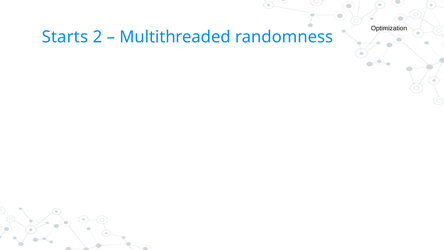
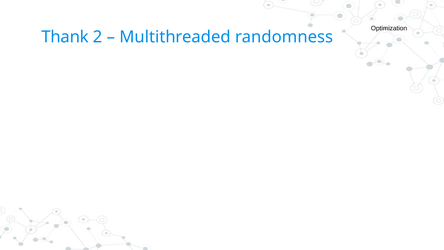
Starts: Starts -> Thank (65, 37)
